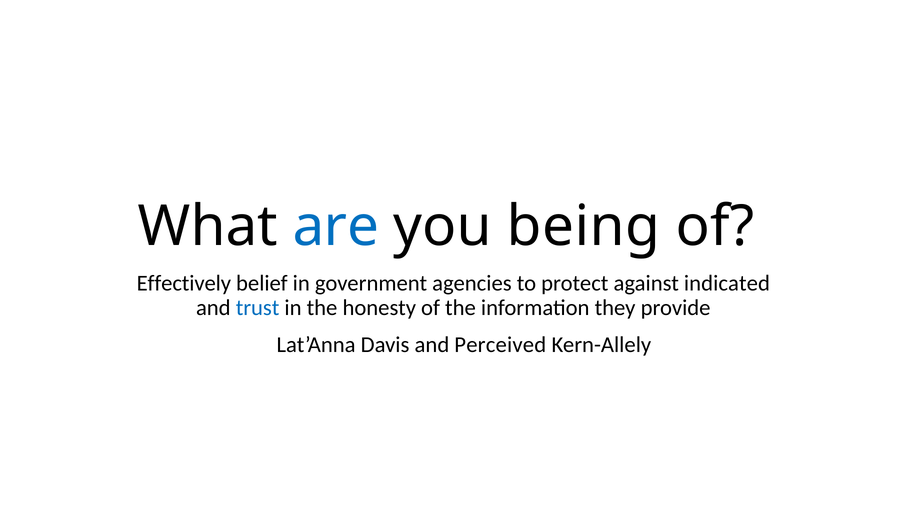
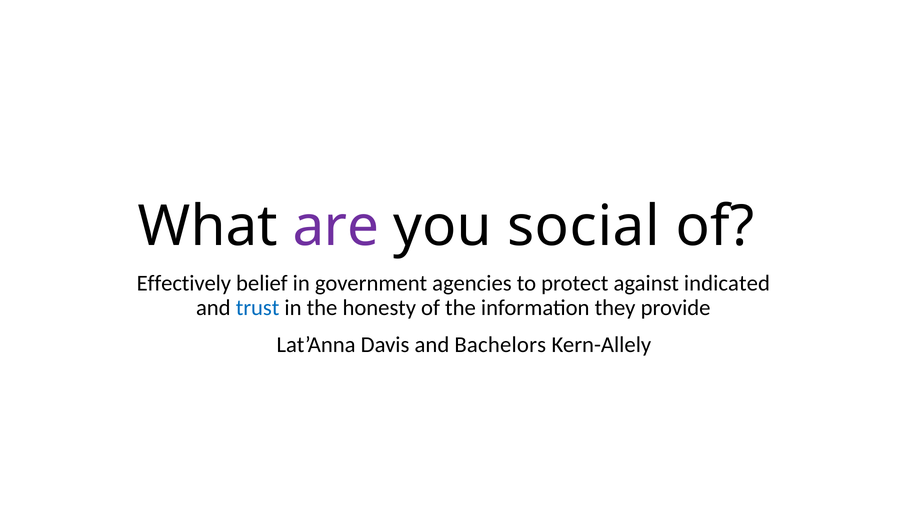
are colour: blue -> purple (336, 227)
being: being -> social (583, 227)
Perceived: Perceived -> Bachelors (500, 345)
